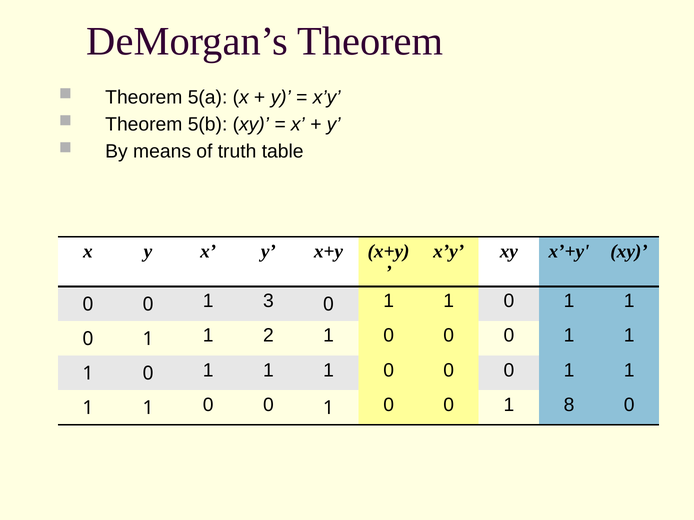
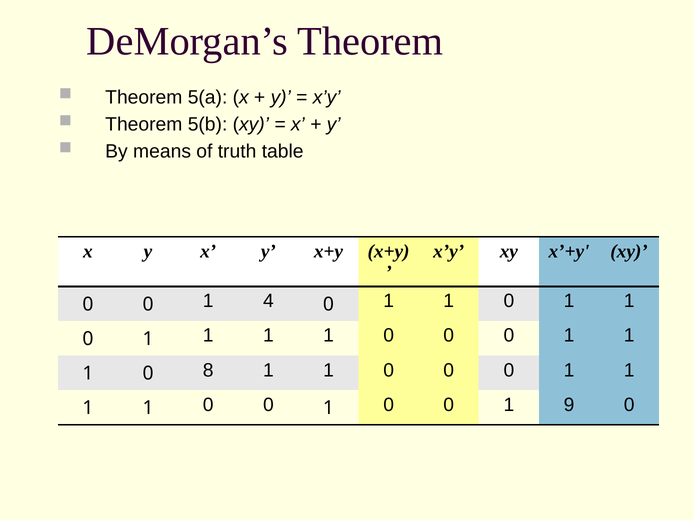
3: 3 -> 4 (268, 301)
2: 2 -> 1 (268, 336)
1: 1 -> 8 (208, 371)
8: 8 -> 9 (569, 405)
